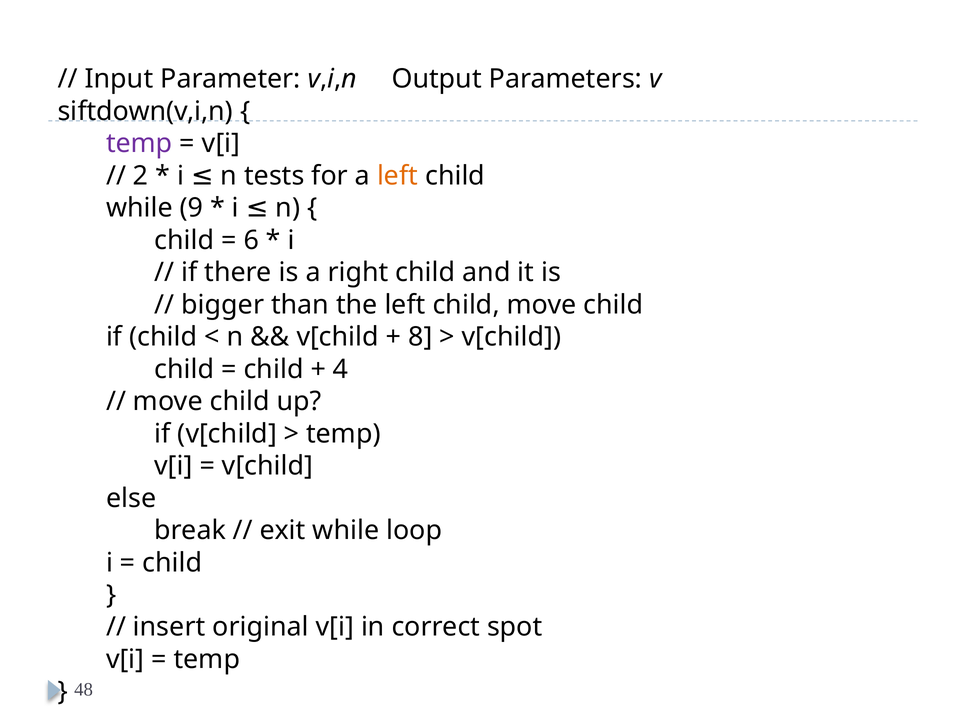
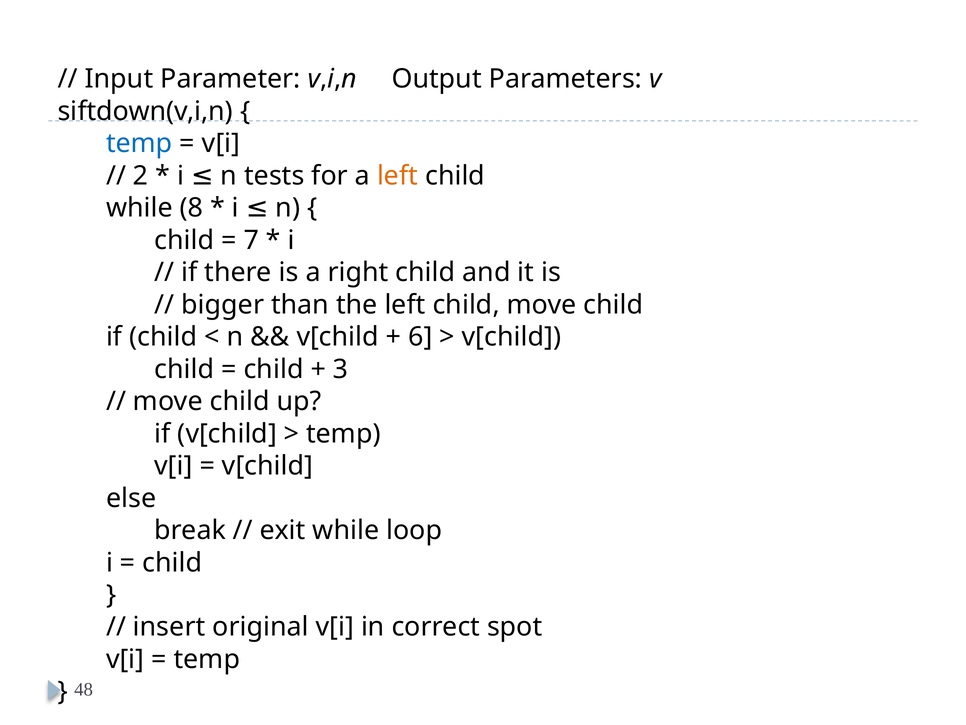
temp colour: purple -> blue (139, 143)
9: 9 -> 8 (192, 208)
6: 6 -> 7 (251, 240)
8: 8 -> 6 (420, 337)
4: 4 -> 3 (341, 369)
